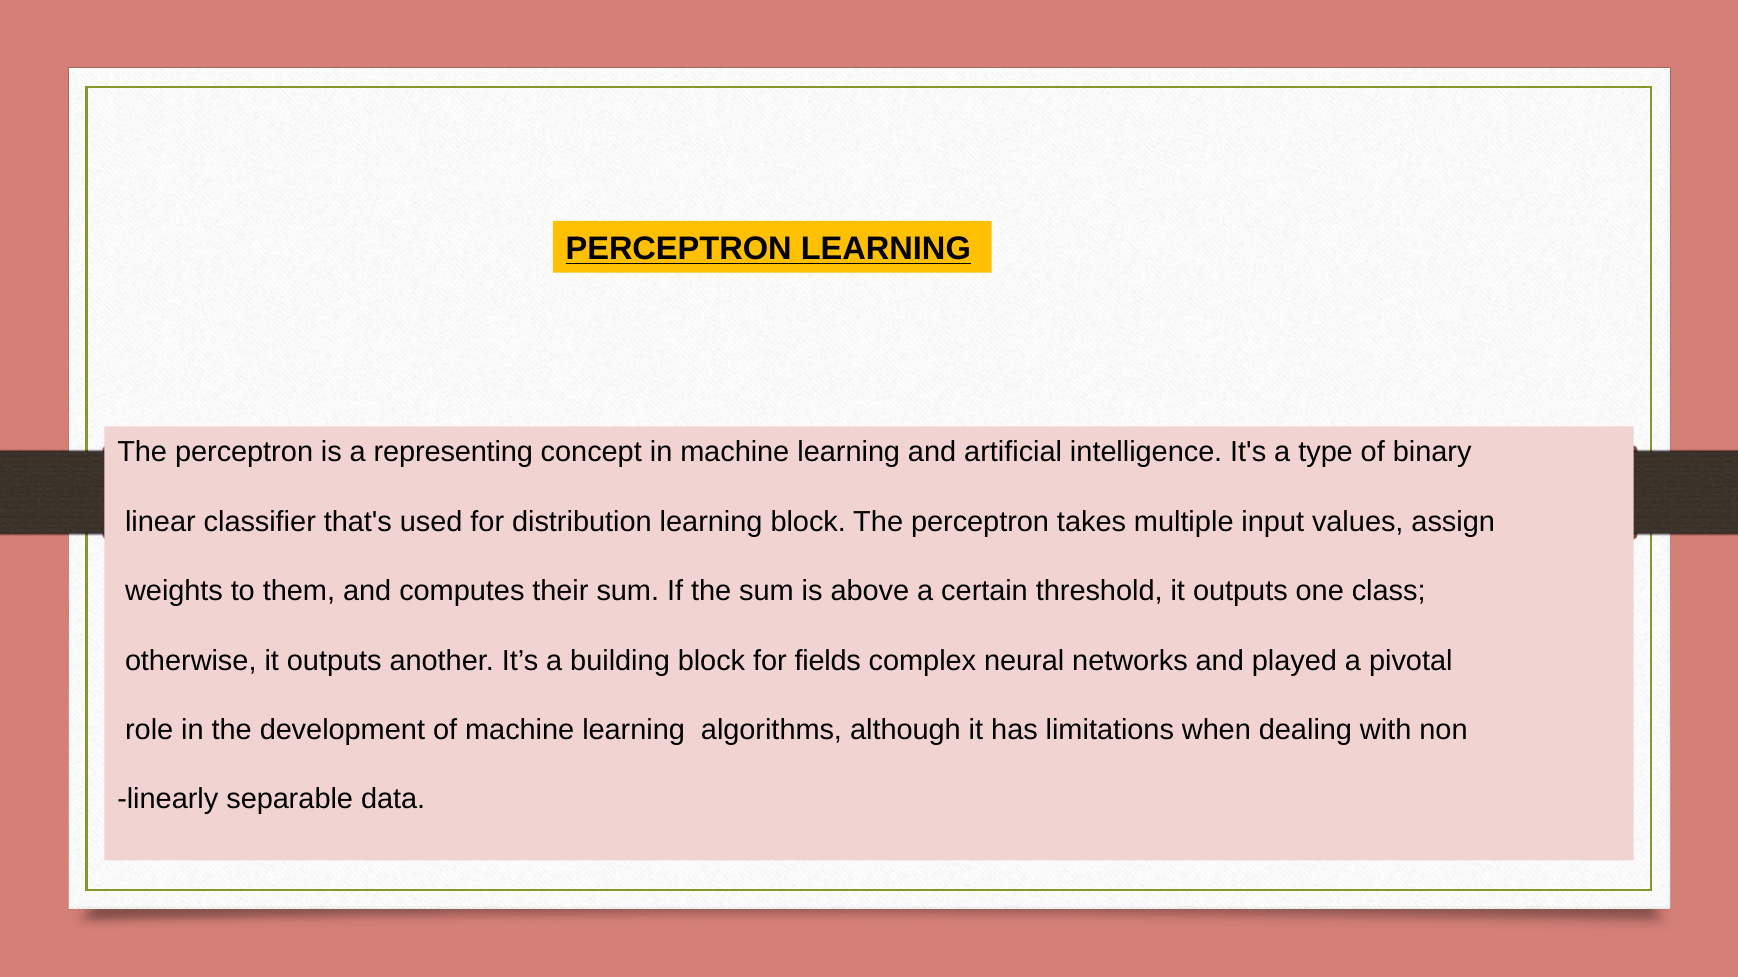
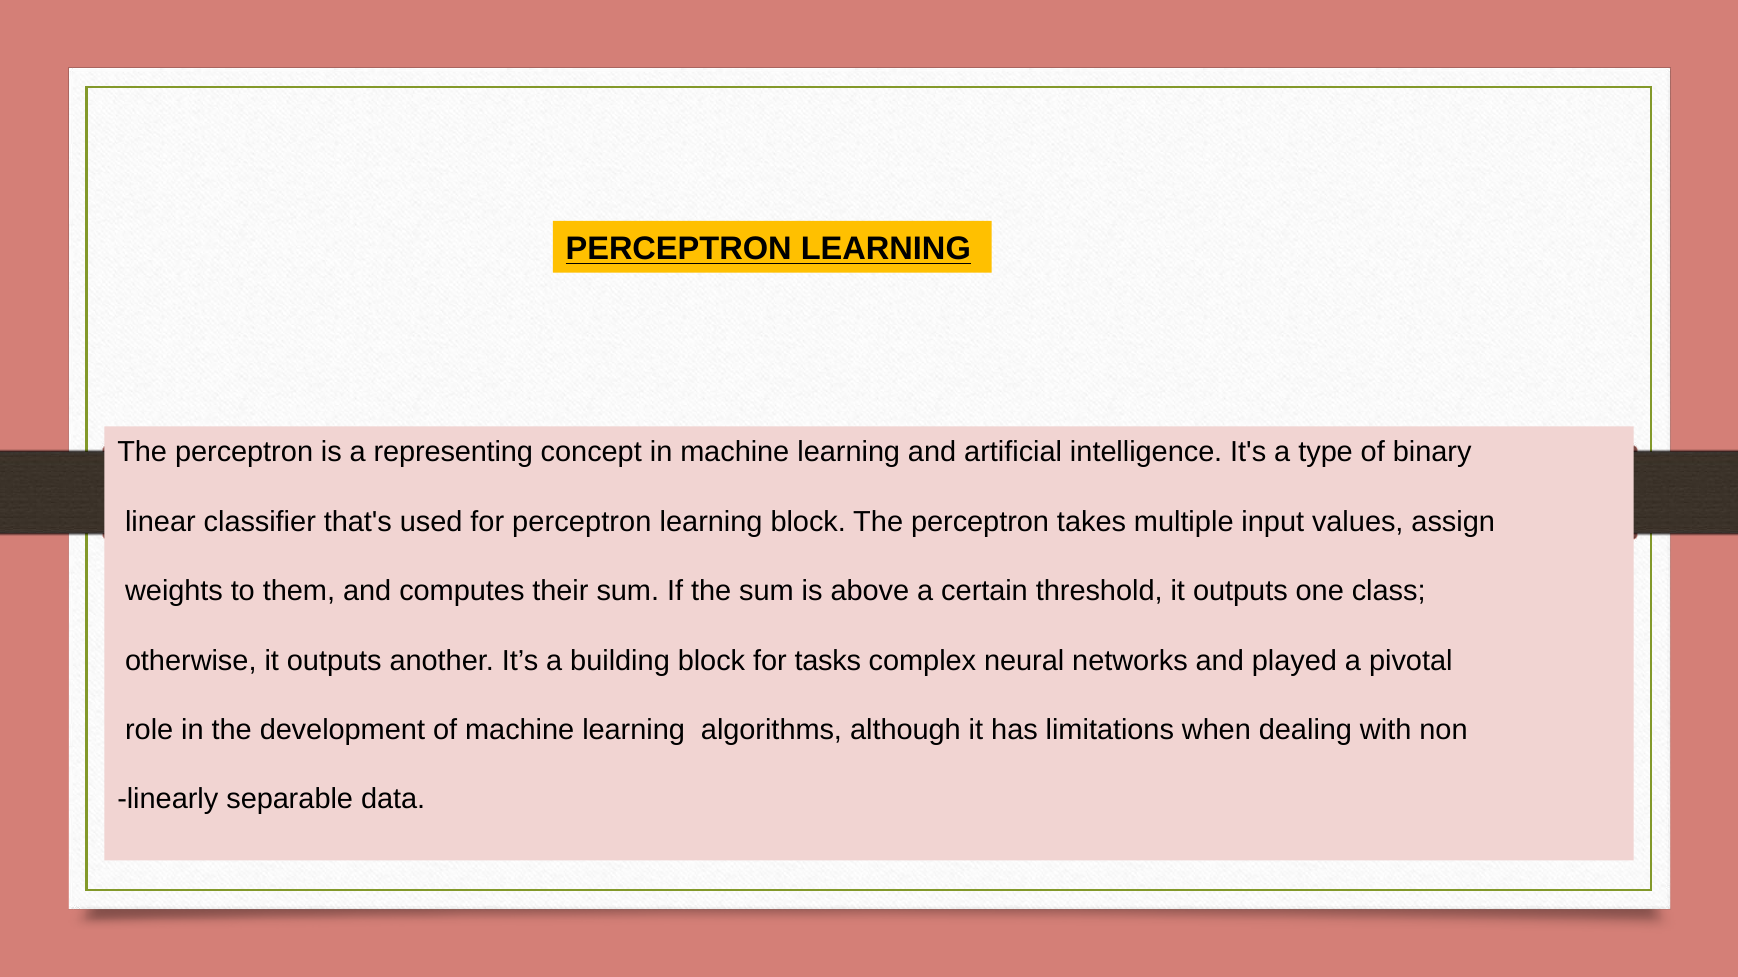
for distribution: distribution -> perceptron (582, 522)
fields: fields -> tasks (828, 661)
